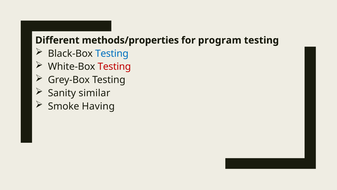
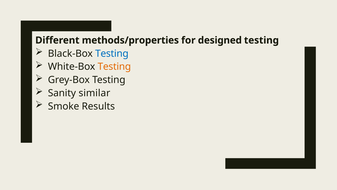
program: program -> designed (220, 40)
Testing colour: red -> orange (114, 67)
Having: Having -> Results (98, 106)
